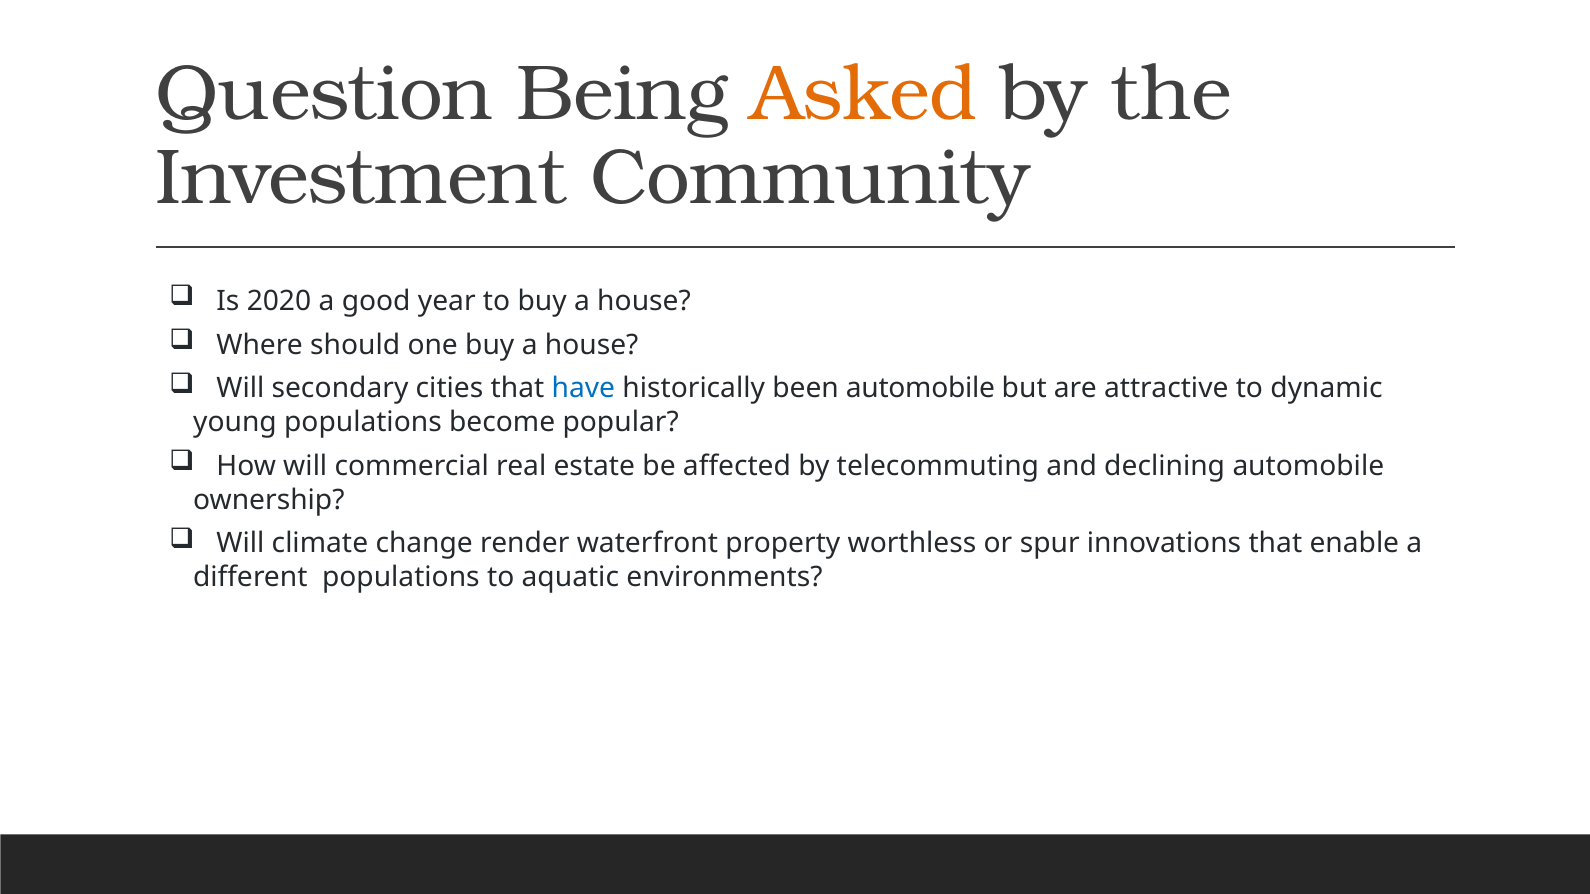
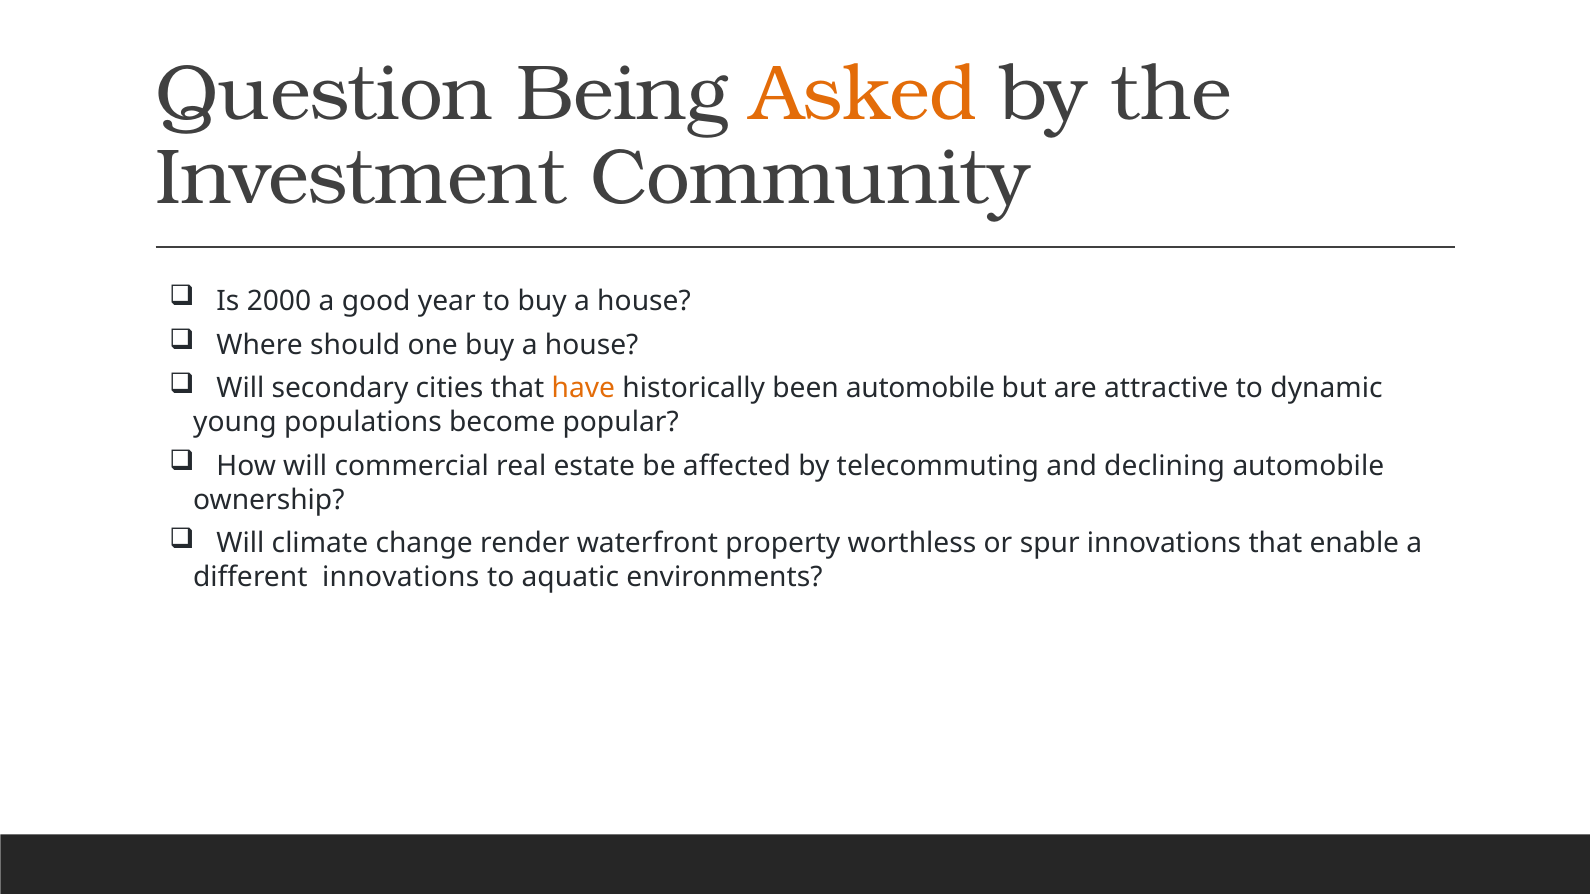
2020: 2020 -> 2000 (279, 301)
have colour: blue -> orange (583, 389)
different populations: populations -> innovations (401, 578)
